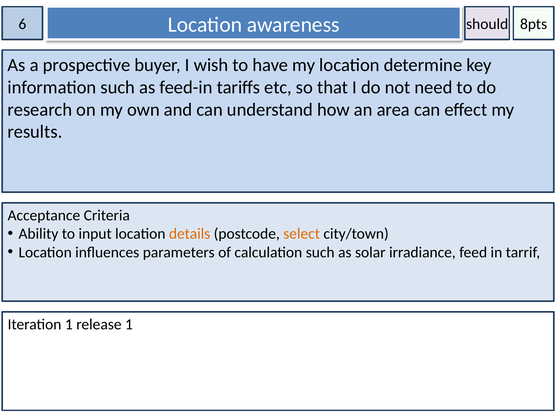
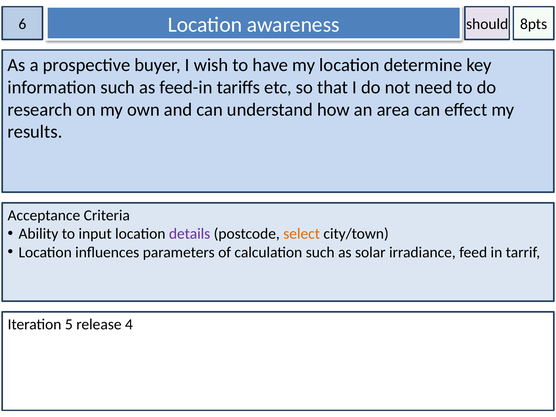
details colour: orange -> purple (190, 234)
Iteration 1: 1 -> 5 (69, 324)
release 1: 1 -> 4 (129, 324)
